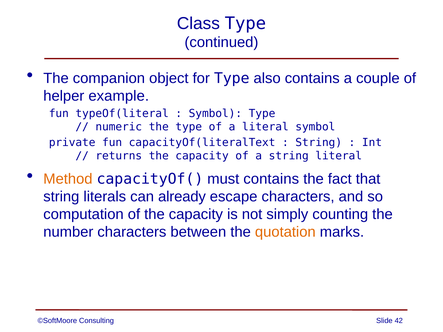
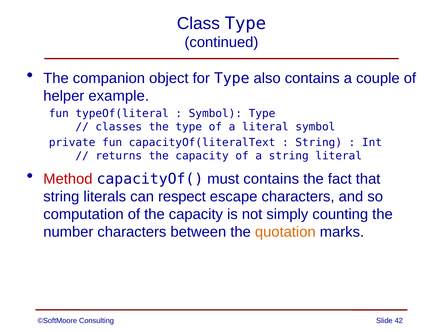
numeric: numeric -> classes (119, 127)
Method colour: orange -> red (68, 179)
already: already -> respect (182, 197)
